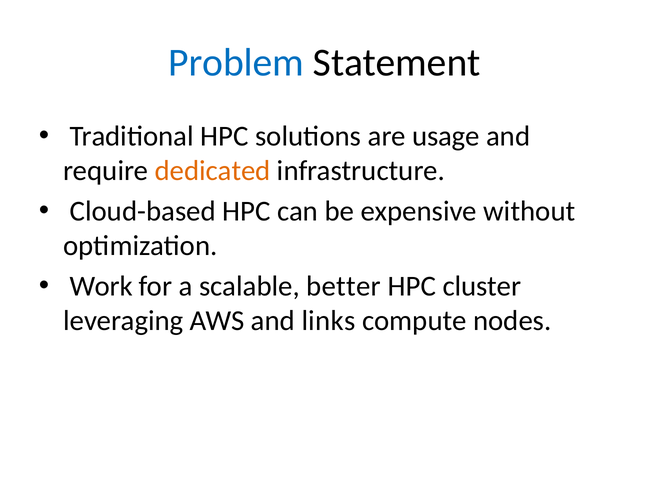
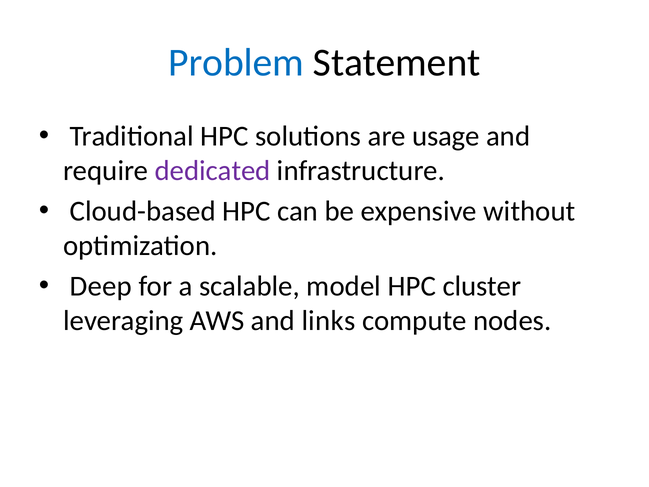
dedicated colour: orange -> purple (213, 171)
Work: Work -> Deep (101, 286)
better: better -> model (344, 286)
